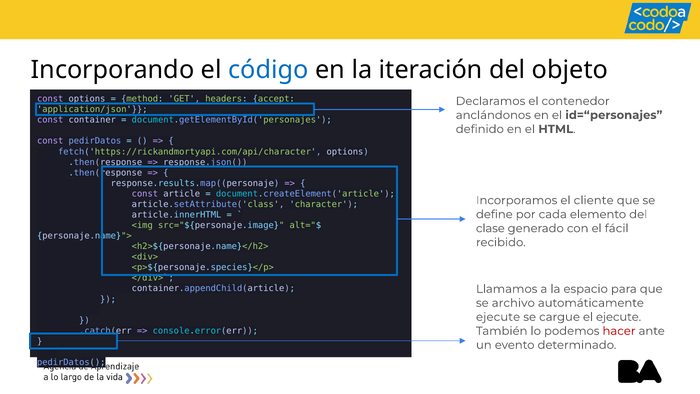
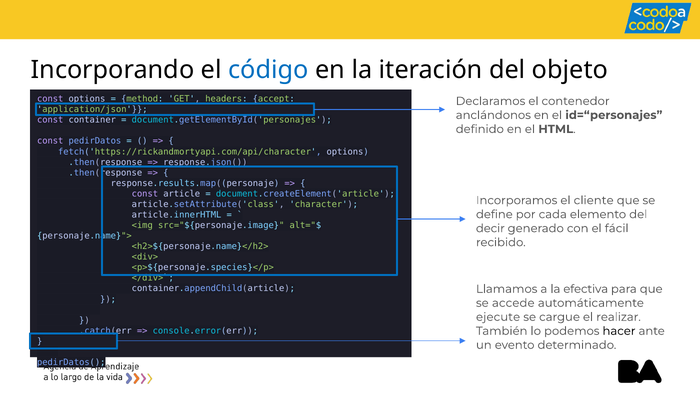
clase: clase -> decir (490, 228)
espacio: espacio -> efectiva (586, 289)
archivo: archivo -> accede (513, 303)
el ejecute: ejecute -> realizar (619, 317)
hacer colour: red -> black (619, 331)
